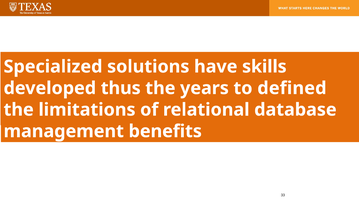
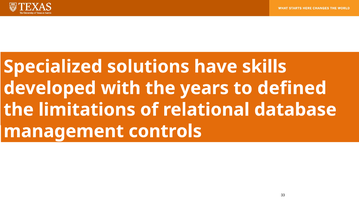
thus: thus -> with (121, 88)
benefits: benefits -> controls (165, 131)
